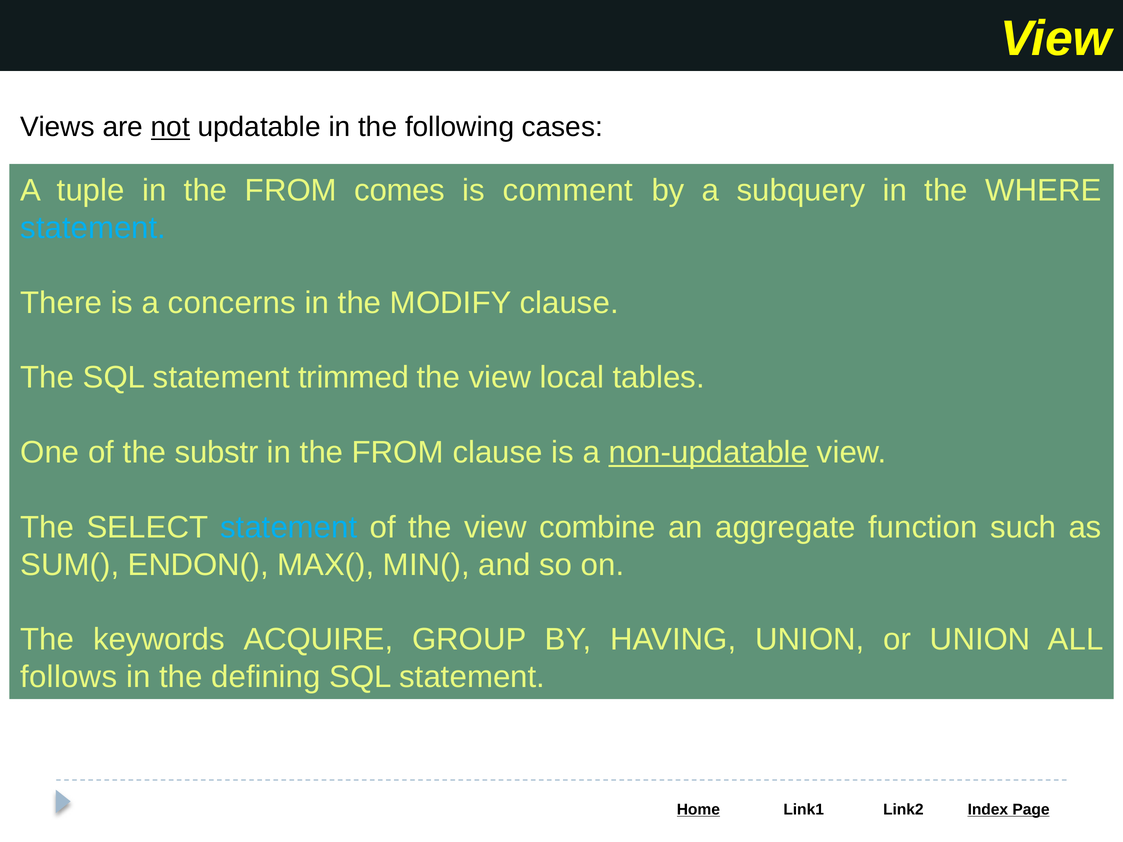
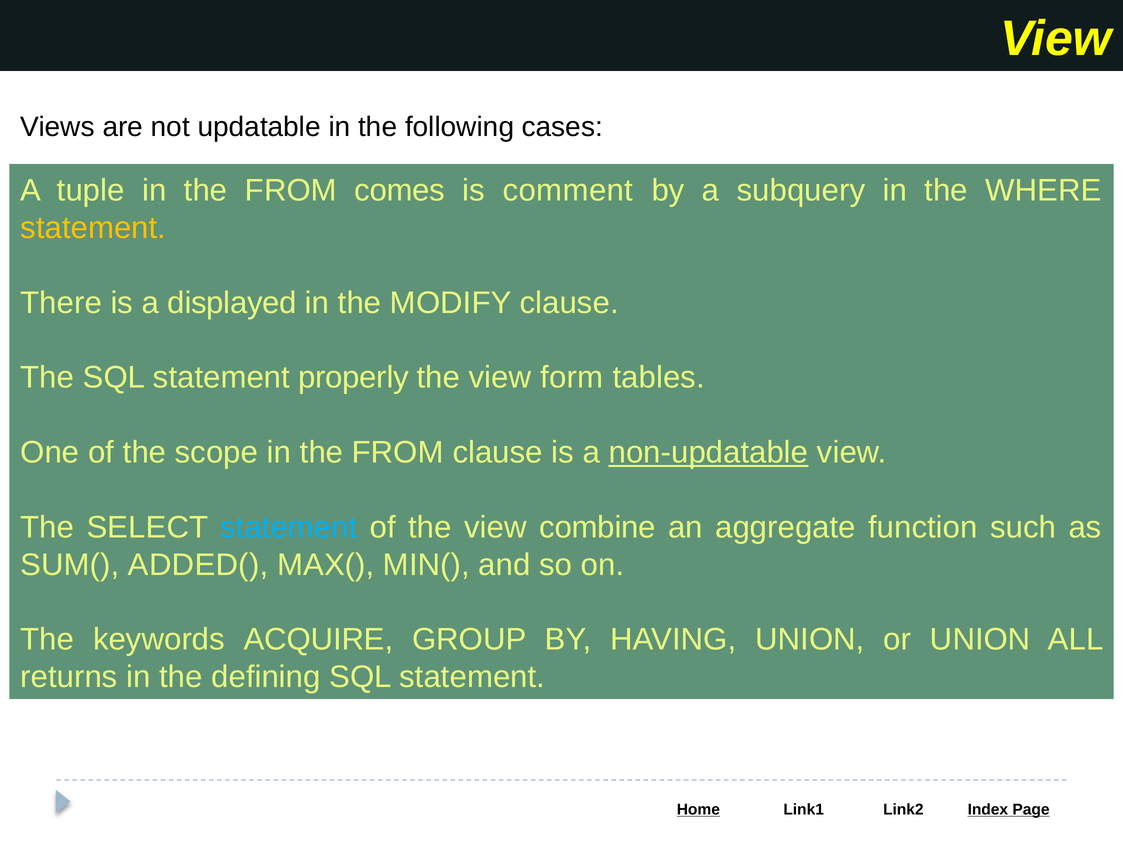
not underline: present -> none (170, 127)
statement colour: light blue -> yellow (93, 228)
concerns: concerns -> displayed (232, 303)
trimmed: trimmed -> properly (354, 378)
local: local -> form (572, 378)
substr: substr -> scope (217, 453)
ENDON(: ENDON( -> ADDED( (198, 565)
follows: follows -> returns (69, 677)
